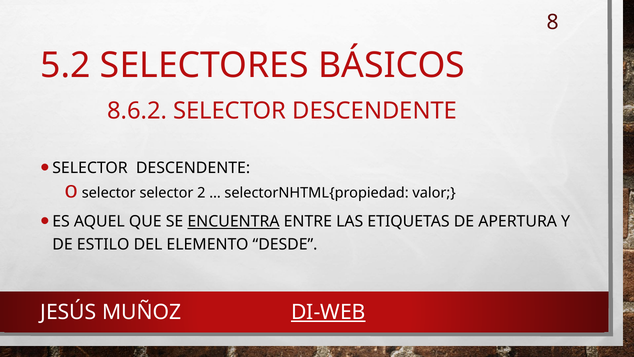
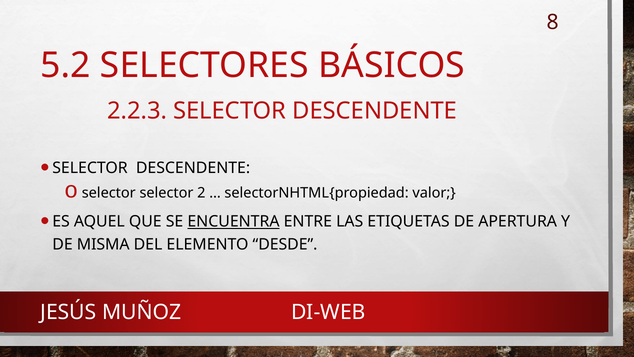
8.6.2: 8.6.2 -> 2.2.3 (137, 111)
ESTILO: ESTILO -> MISMA (103, 244)
DI-WEB underline: present -> none (328, 312)
